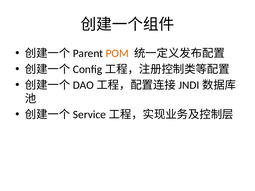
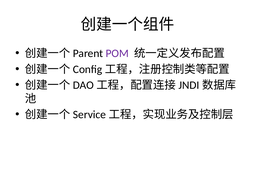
POM colour: orange -> purple (117, 53)
